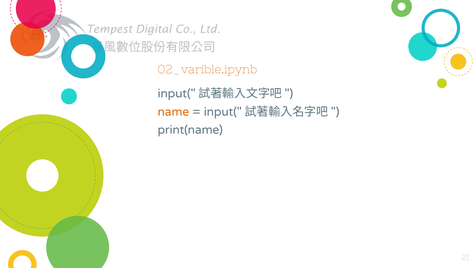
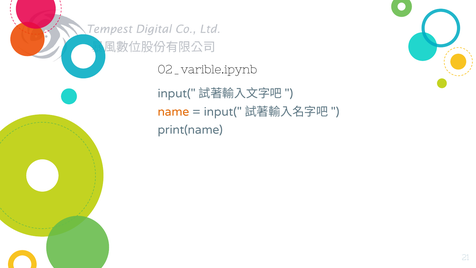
02_varible.ipynb colour: orange -> black (207, 70)
